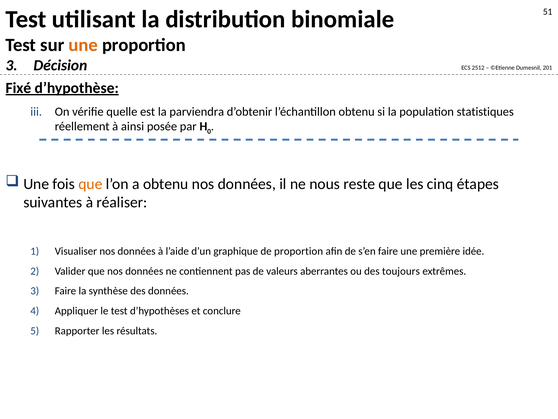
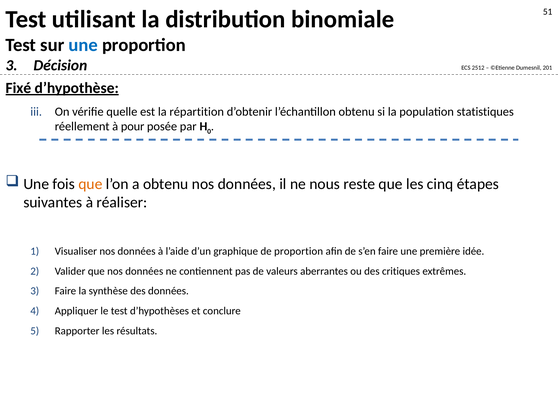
une colour: orange -> blue (83, 45)
parviendra: parviendra -> répartition (197, 112)
ainsi: ainsi -> pour (133, 126)
toujours: toujours -> critiques (401, 271)
